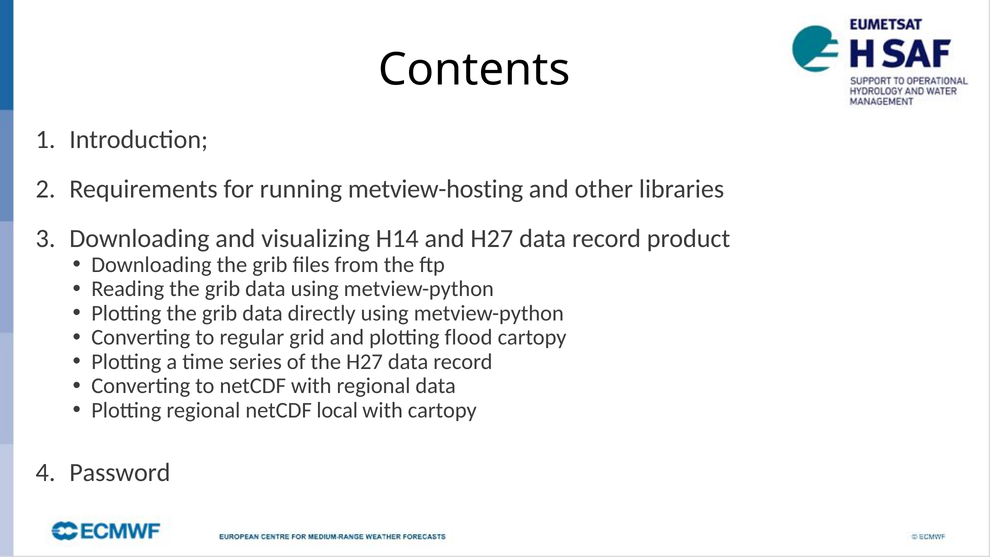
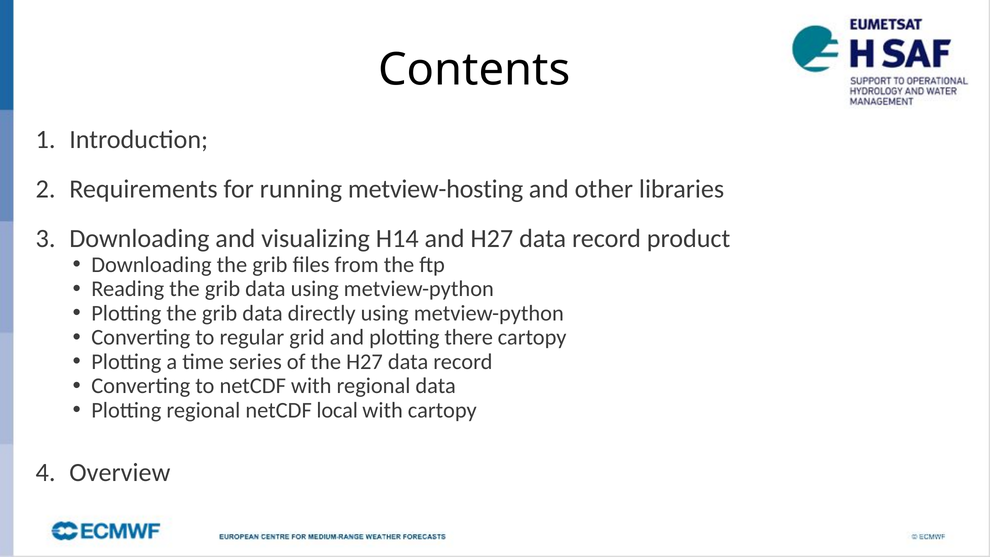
flood: flood -> there (469, 337)
Password: Password -> Overview (120, 473)
